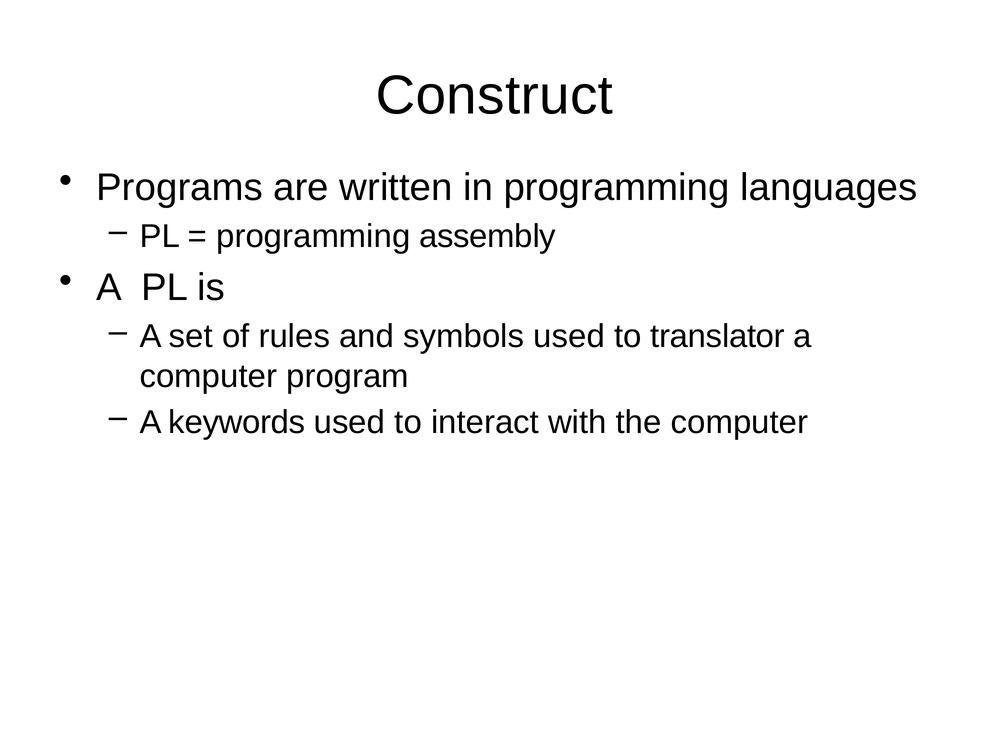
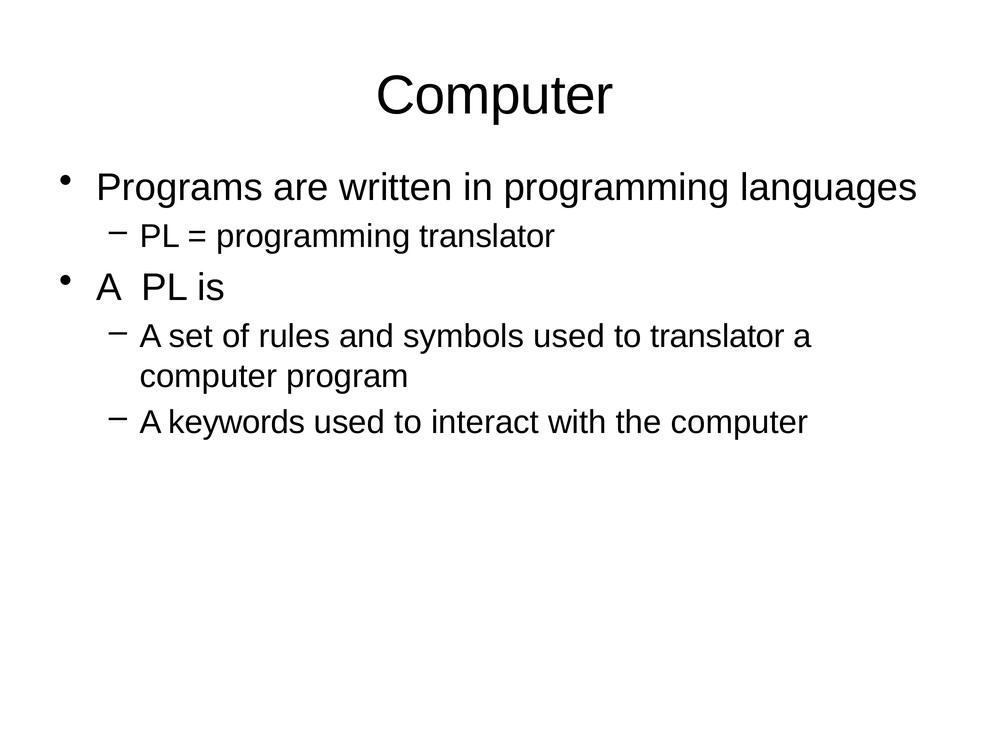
Construct: Construct -> Computer (495, 95)
programming assembly: assembly -> translator (487, 236)
